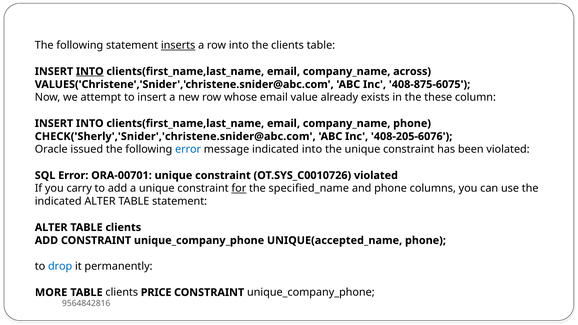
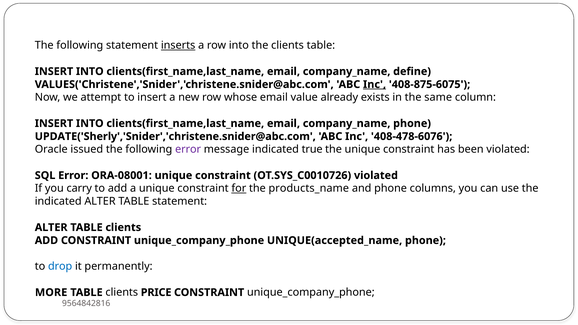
INTO underline: present -> none (90, 71)
across: across -> define (412, 71)
Inc underline: none -> present (375, 84)
these: these -> same (438, 97)
CHECK('Sherly','Snider','christene.snider@abc.com: CHECK('Sherly','Snider','christene.snider@abc.com -> UPDATE('Sherly','Snider','christene.snider@abc.com (175, 136)
408-205-6076: 408-205-6076 -> 408-478-6076 (412, 136)
error colour: blue -> purple (188, 149)
indicated into: into -> true (312, 149)
ORA-00701: ORA-00701 -> ORA-08001 (121, 175)
specified_name: specified_name -> products_name (309, 188)
